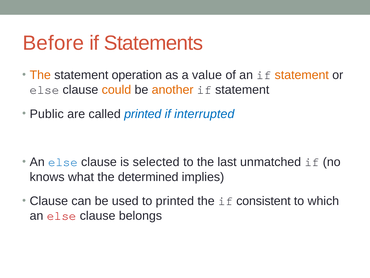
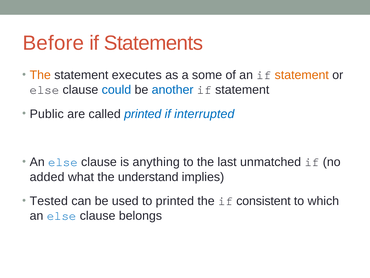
operation: operation -> executes (137, 75)
value: value -> some (207, 75)
could colour: orange -> blue (116, 90)
another colour: orange -> blue (173, 90)
selected: selected -> anything (156, 162)
knows: knows -> added (47, 177)
determined: determined -> understand (148, 177)
Clause: Clause -> Tested (49, 201)
else colour: red -> blue (62, 215)
